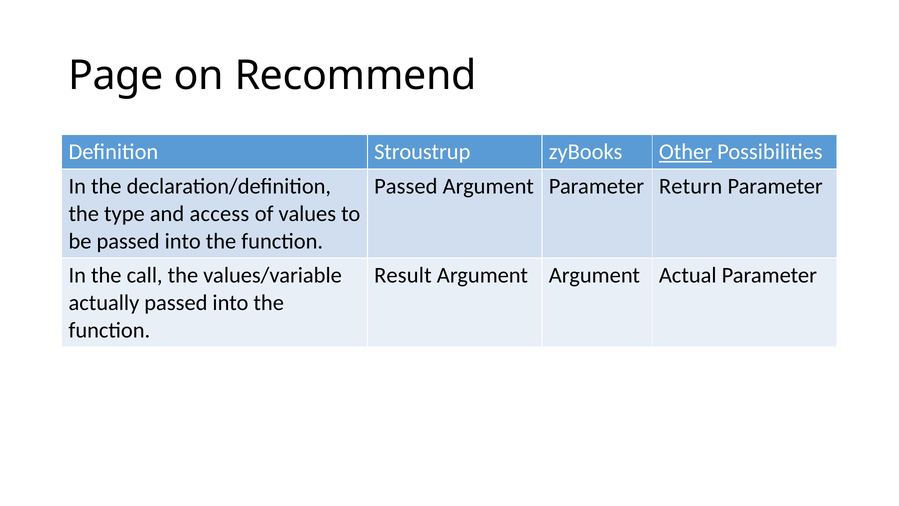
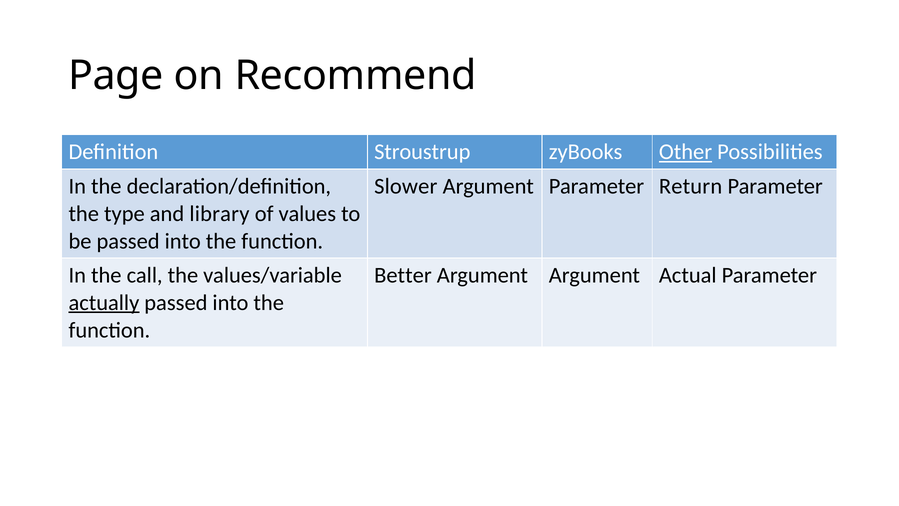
Passed: Passed -> Slower (406, 186)
access: access -> library (219, 214)
Result: Result -> Better (403, 275)
actually underline: none -> present (104, 303)
